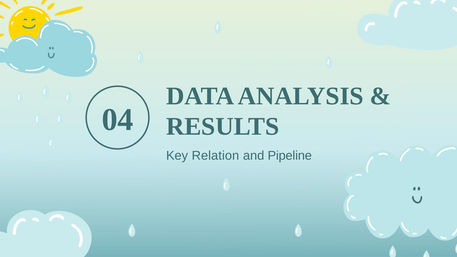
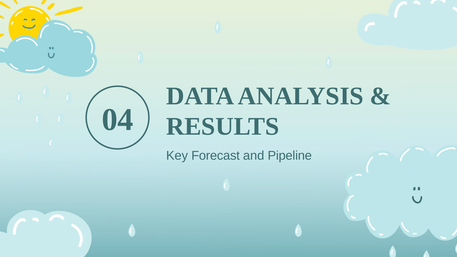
Relation: Relation -> Forecast (216, 156)
